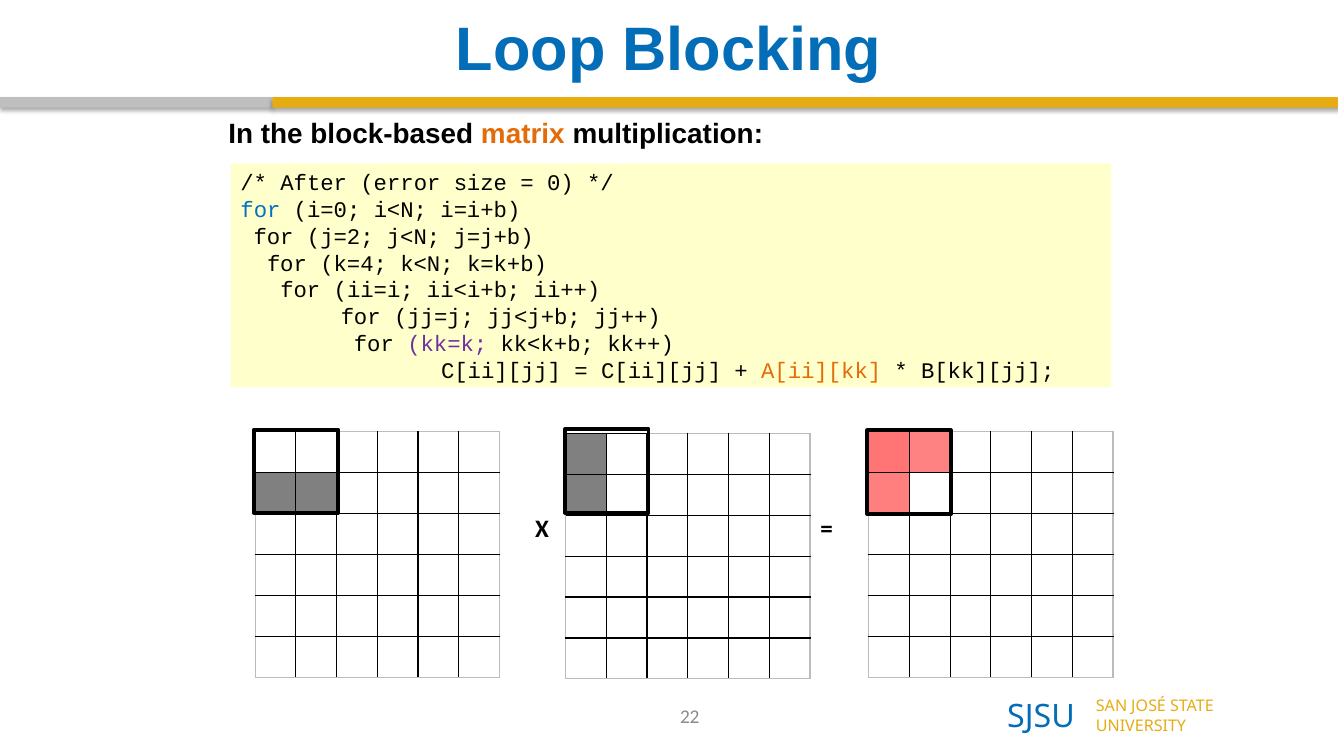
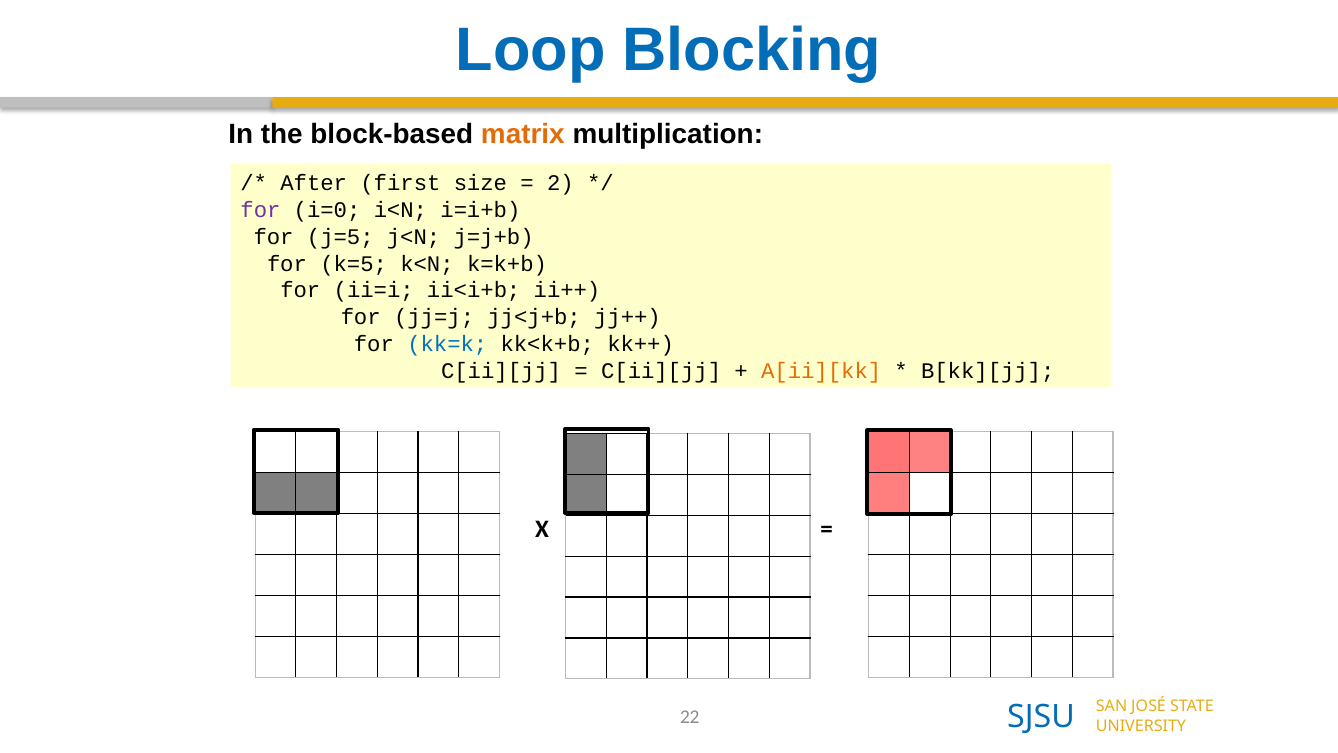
error: error -> first (400, 183)
0: 0 -> 2 (560, 183)
for colour: blue -> purple (260, 210)
j=2: j=2 -> j=5 (340, 237)
k=4: k=4 -> k=5 (354, 264)
kk=k colour: purple -> blue (447, 344)
